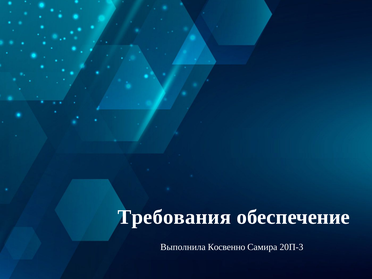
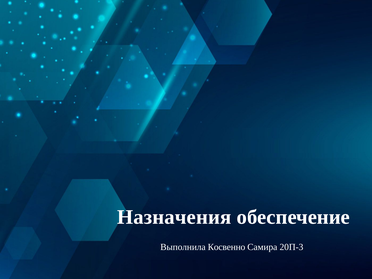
Требования: Требования -> Назначения (174, 217)
